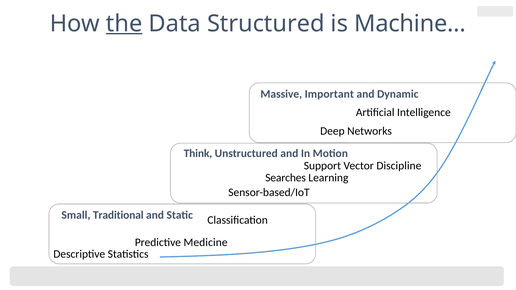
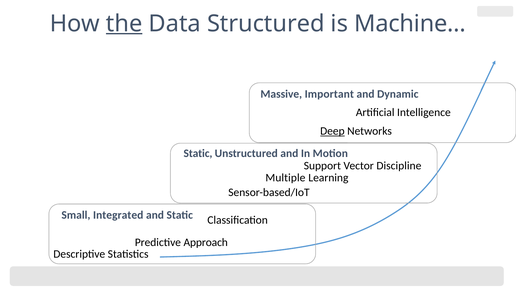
Deep underline: none -> present (332, 131)
Think: Think -> Static (198, 154)
Searches: Searches -> Multiple (285, 178)
Traditional: Traditional -> Integrated (118, 215)
Medicine: Medicine -> Approach (206, 243)
